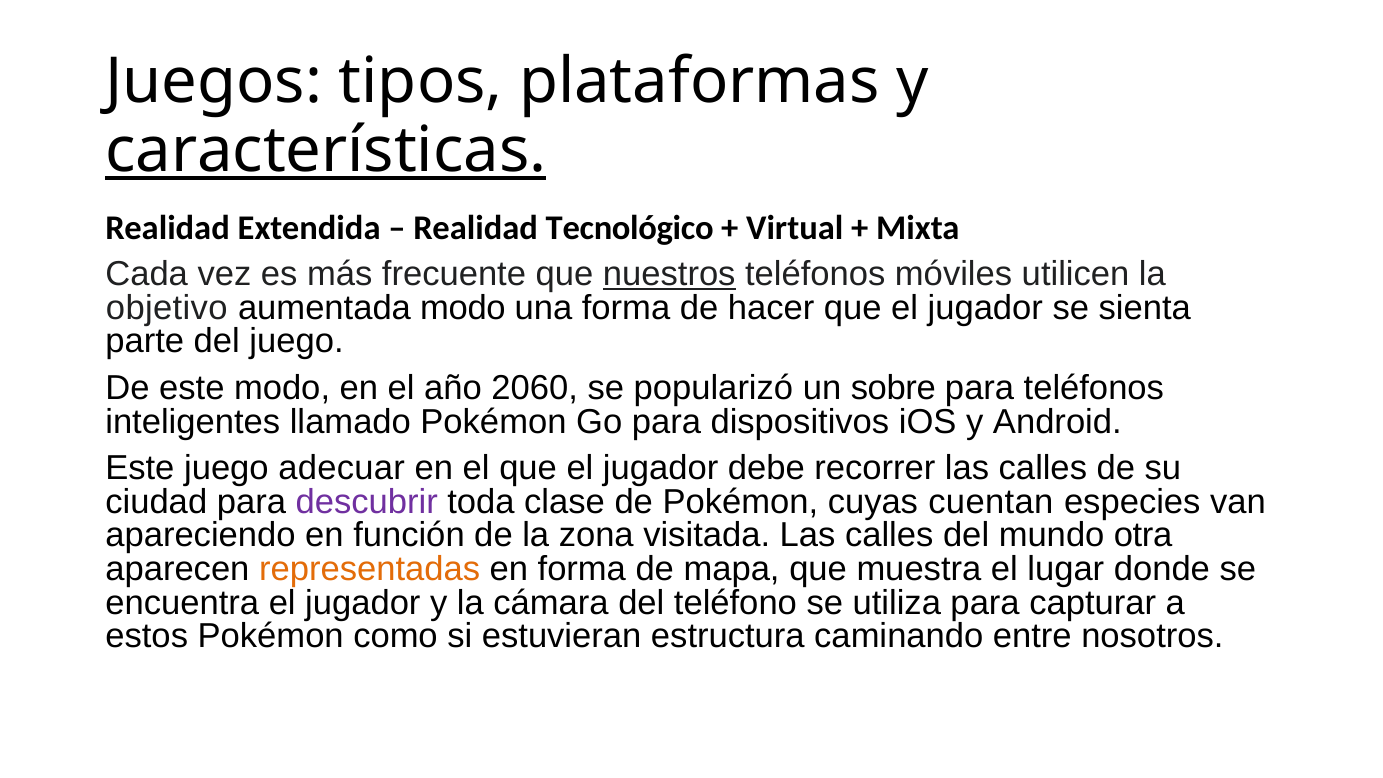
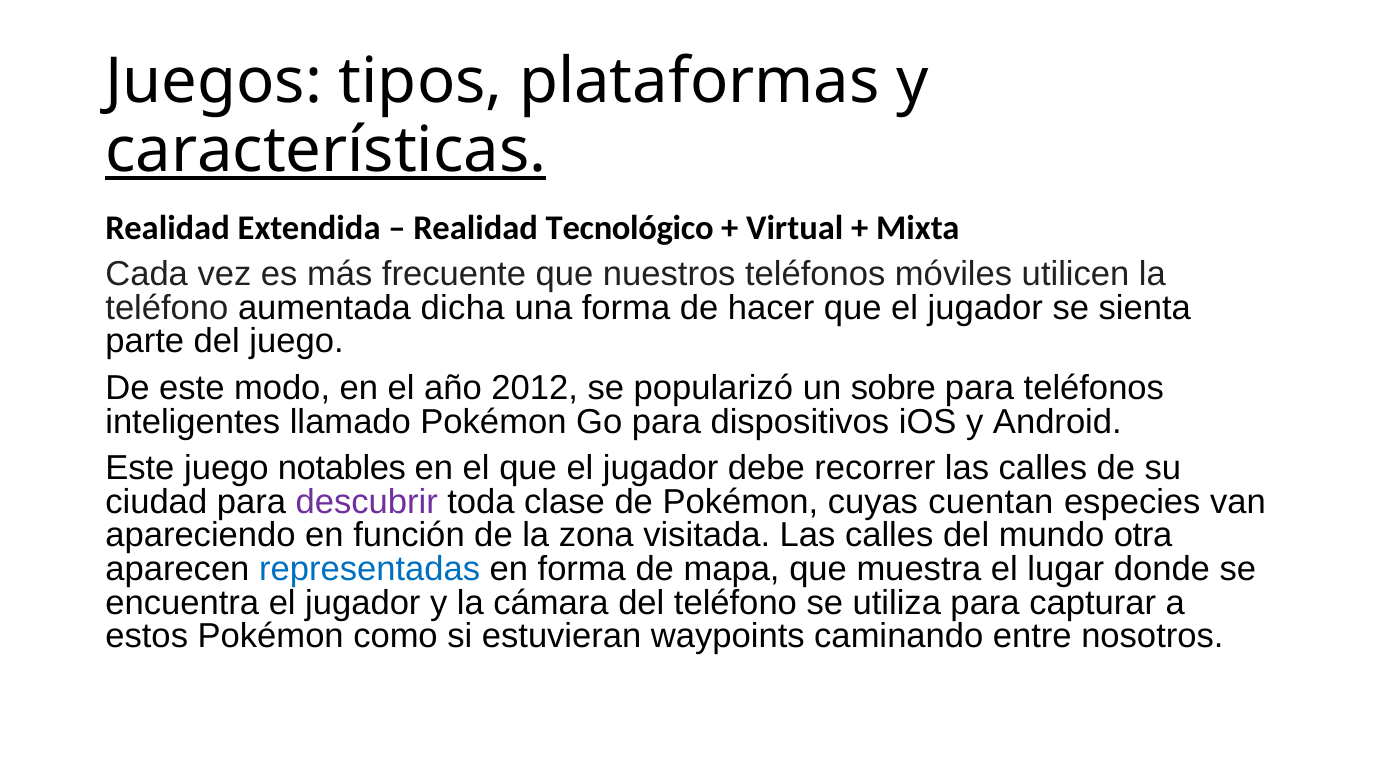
nuestros underline: present -> none (669, 274)
objetivo: objetivo -> teléfono (167, 308)
aumentada modo: modo -> dicha (463, 308)
2060: 2060 -> 2012 (535, 388)
adecuar: adecuar -> notables (342, 468)
representadas colour: orange -> blue (370, 569)
estructura: estructura -> waypoints (728, 636)
